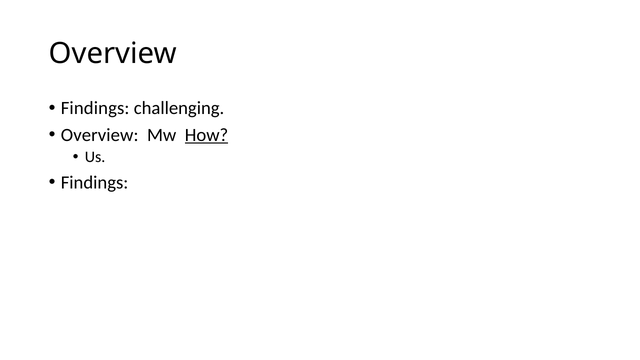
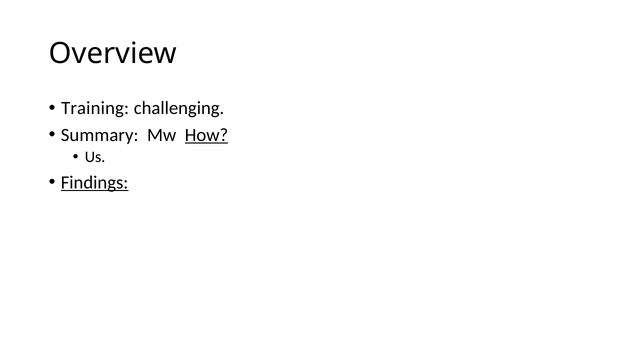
Findings: Findings -> Training (95, 108)
Overview: Overview -> Summary (100, 135)
Findings underline: none -> present (95, 182)
